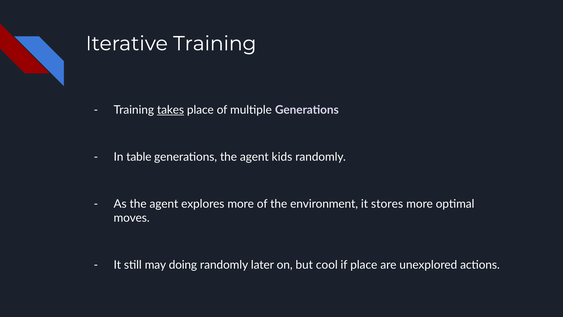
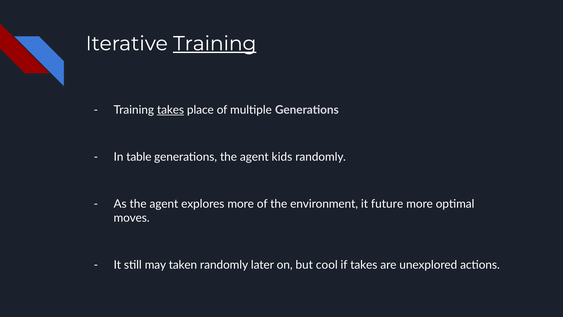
Training underline: none -> present (215, 44)
stores: stores -> future (387, 204)
doing: doing -> taken (183, 265)
if place: place -> takes (364, 265)
